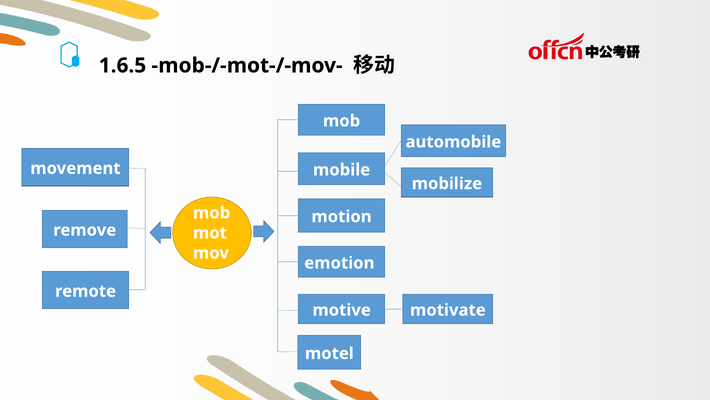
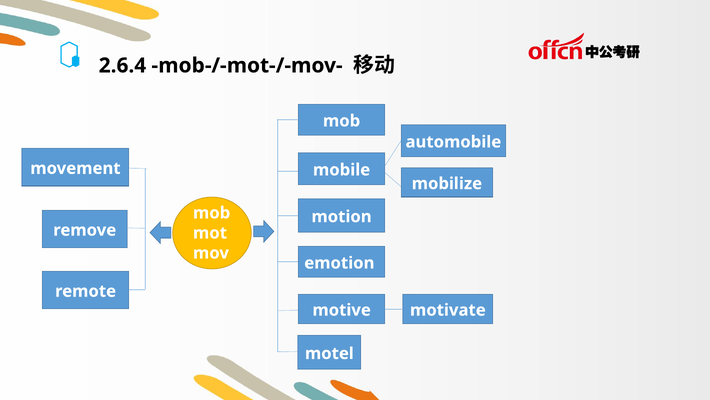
1.6.5: 1.6.5 -> 2.6.4 (122, 65)
